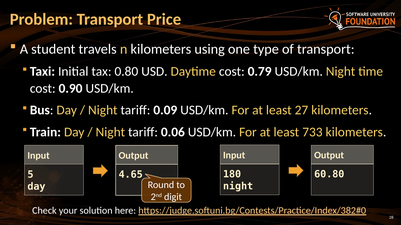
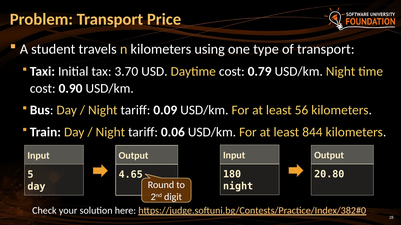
0.80: 0.80 -> 3.70 (126, 72)
27: 27 -> 56 (301, 110)
733: 733 -> 844 (312, 132)
60.80: 60.80 -> 20.80 (329, 175)
